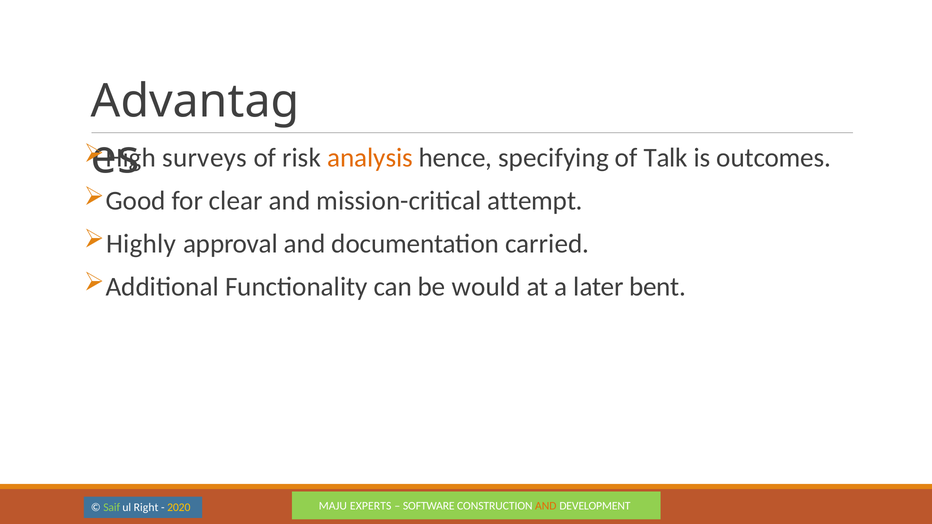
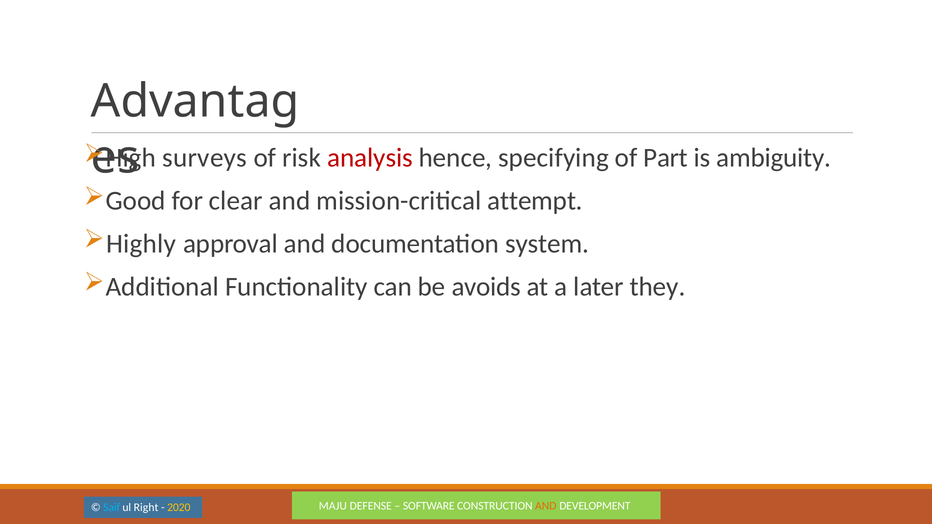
analysis colour: orange -> red (370, 158)
Talk: Talk -> Part (666, 158)
outcomes: outcomes -> ambiguity (774, 158)
carried: carried -> system (547, 244)
would: would -> avoids (486, 287)
bent: bent -> they (658, 287)
EXPERTS: EXPERTS -> DEFENSE (371, 506)
Saif colour: light green -> light blue (112, 508)
